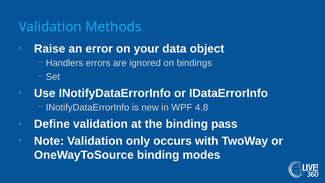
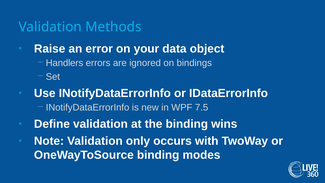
4.8: 4.8 -> 7.5 (202, 107)
pass: pass -> wins (224, 124)
